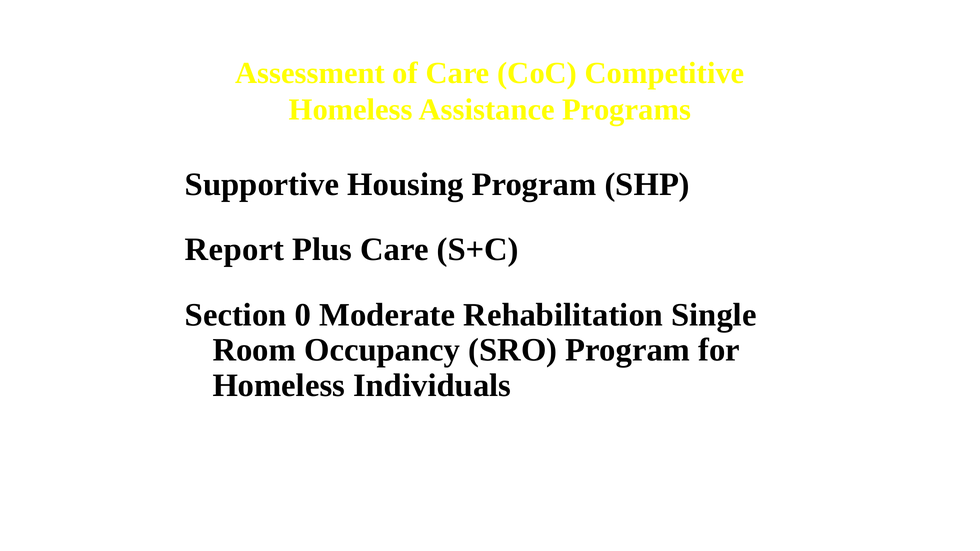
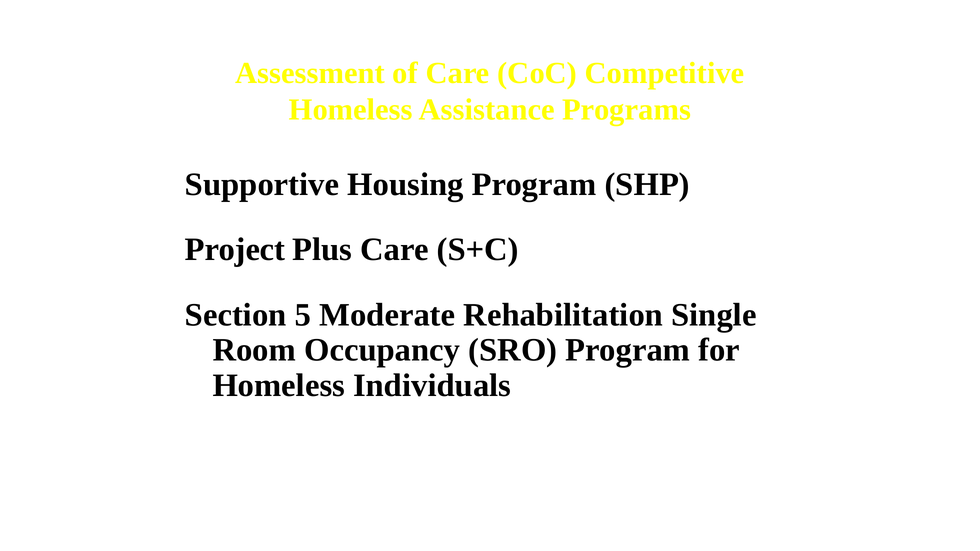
Report: Report -> Project (235, 250)
0: 0 -> 5 (303, 315)
